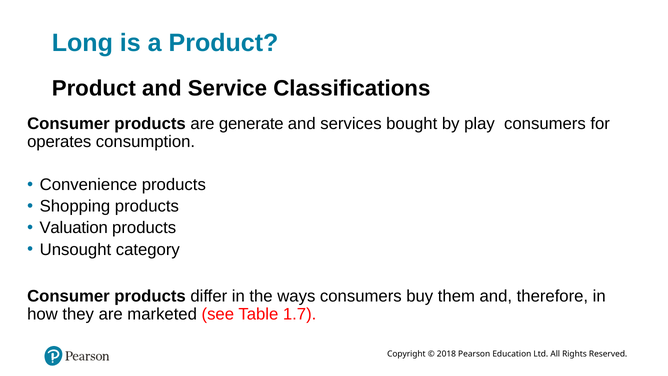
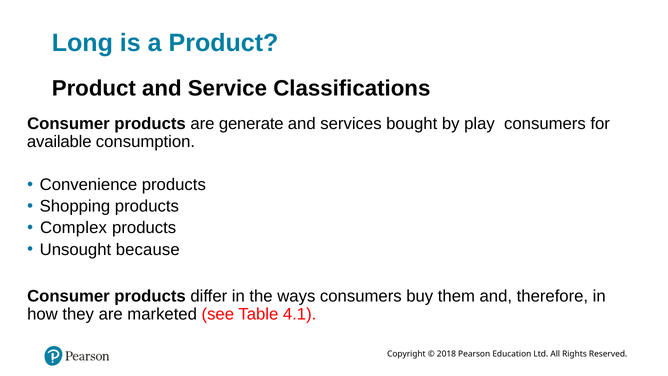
operates: operates -> available (59, 142)
Valuation: Valuation -> Complex (74, 228)
category: category -> because (148, 249)
1.7: 1.7 -> 4.1 (300, 314)
